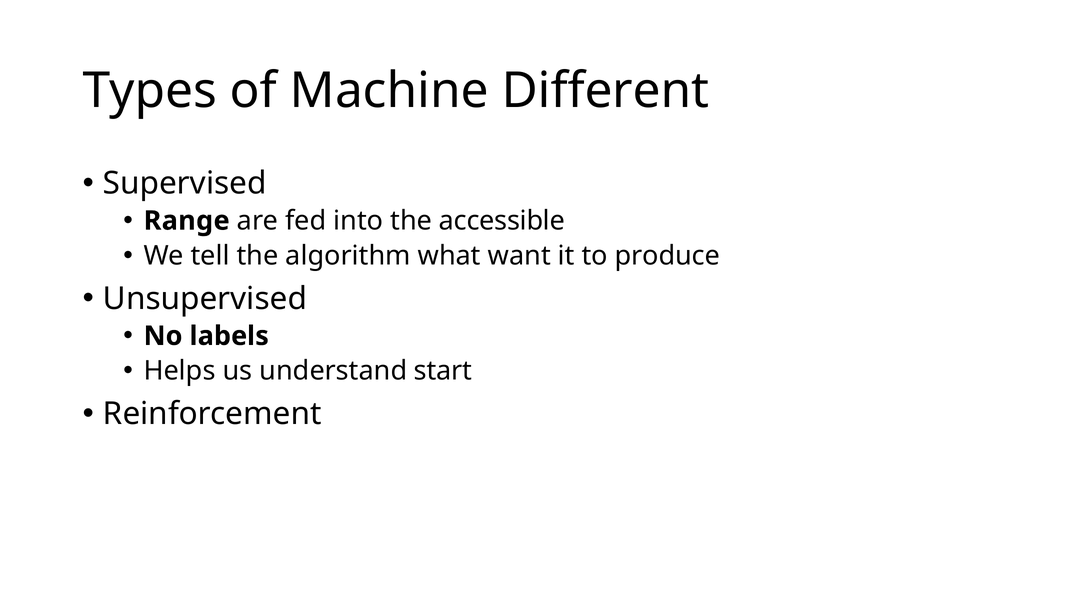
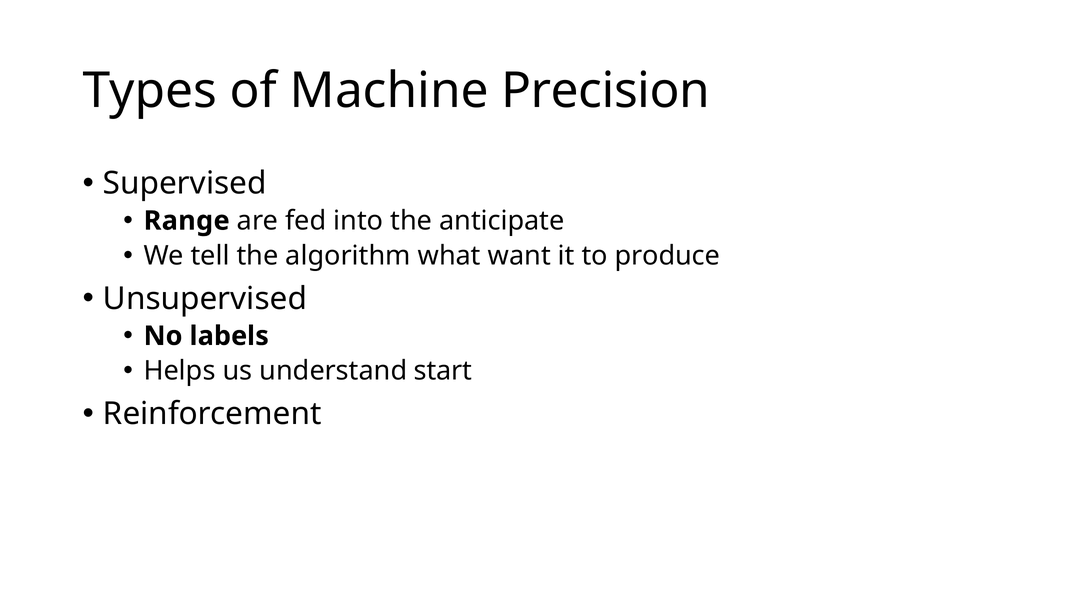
Different: Different -> Precision (606, 91)
accessible: accessible -> anticipate (502, 221)
